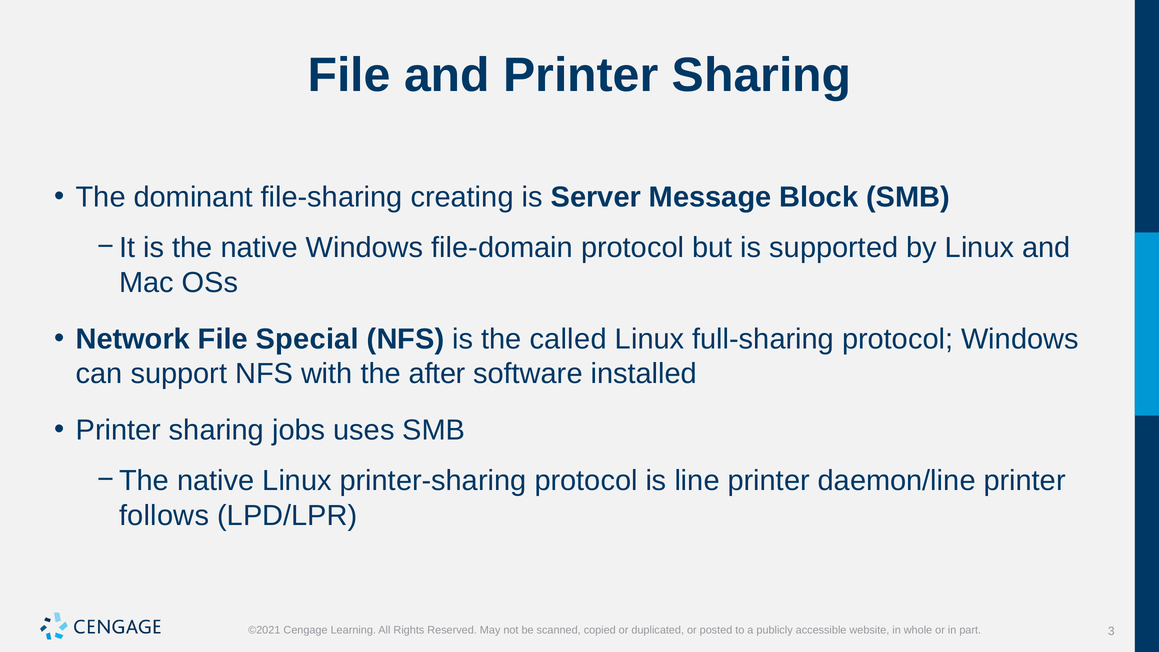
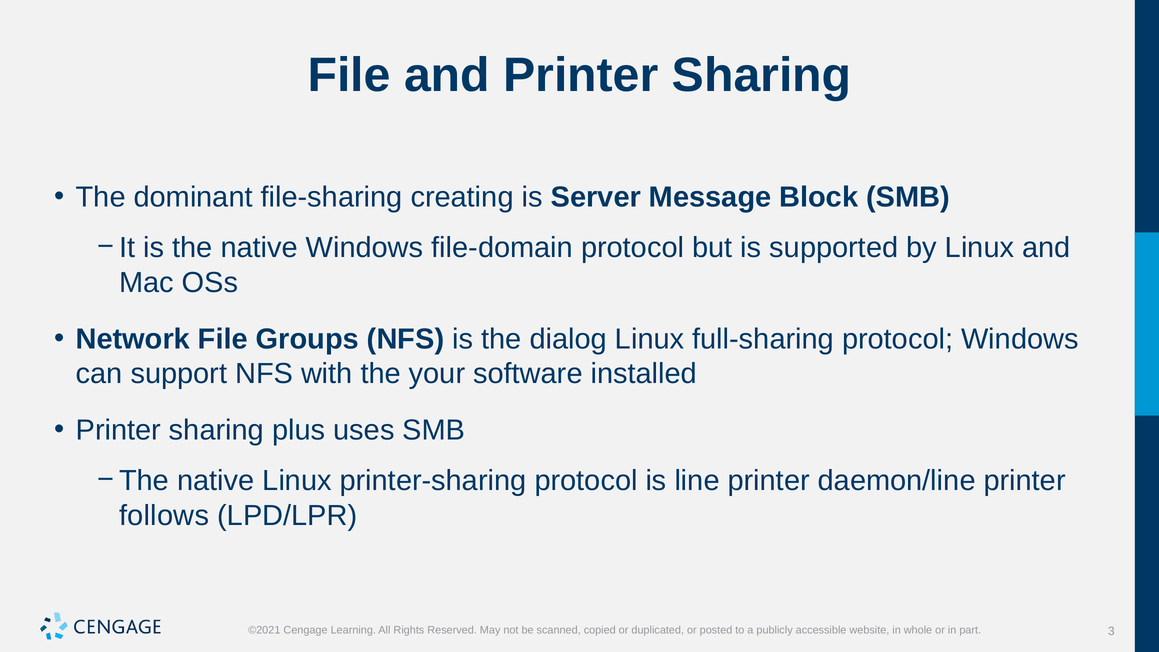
Special: Special -> Groups (307, 339)
called: called -> dialog (568, 339)
after: after -> your (437, 374)
jobs: jobs -> plus (299, 430)
